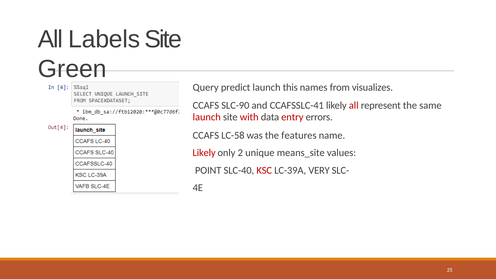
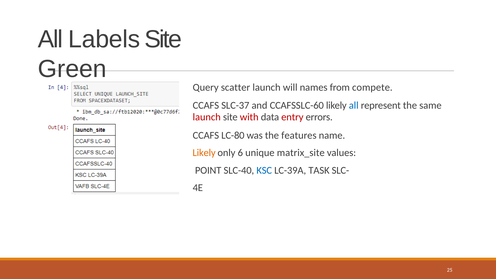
predict: predict -> scatter (236, 87)
this: this -> will (290, 87)
visualizes: visualizes -> compete (372, 87)
SLC-90: SLC-90 -> SLC-37 (235, 105)
CCAFSSLC-41: CCAFSSLC-41 -> CCAFSSLC-60 (297, 105)
all colour: red -> blue (354, 105)
LC-58: LC-58 -> LC-80 (233, 135)
Likely colour: red -> orange (204, 153)
2: 2 -> 6 (240, 153)
means_site: means_site -> matrix_site (301, 153)
KSC colour: red -> blue (264, 170)
VERY: VERY -> TASK (319, 170)
